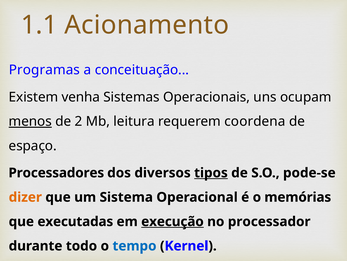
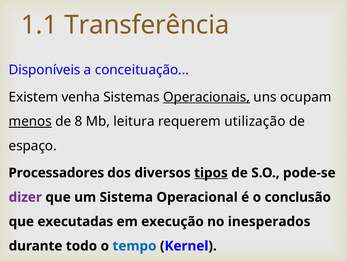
Acionamento: Acionamento -> Transferência (147, 25)
Programas: Programas -> Disponíveis (45, 70)
Operacionais underline: none -> present (207, 97)
2: 2 -> 8 (78, 121)
coordena: coordena -> utilização (255, 121)
dizer colour: orange -> purple (25, 197)
memórias: memórias -> conclusão (298, 197)
execução underline: present -> none (172, 221)
processador: processador -> inesperados (269, 221)
